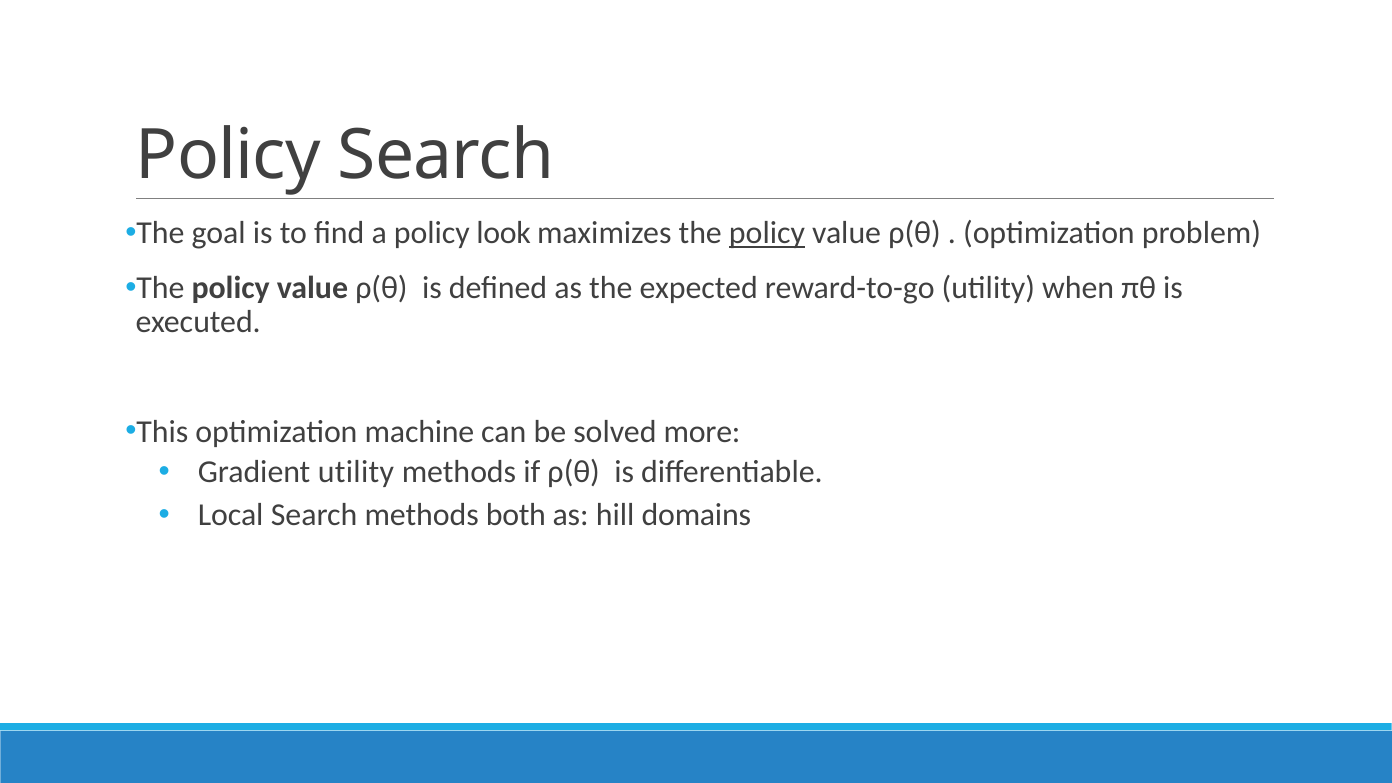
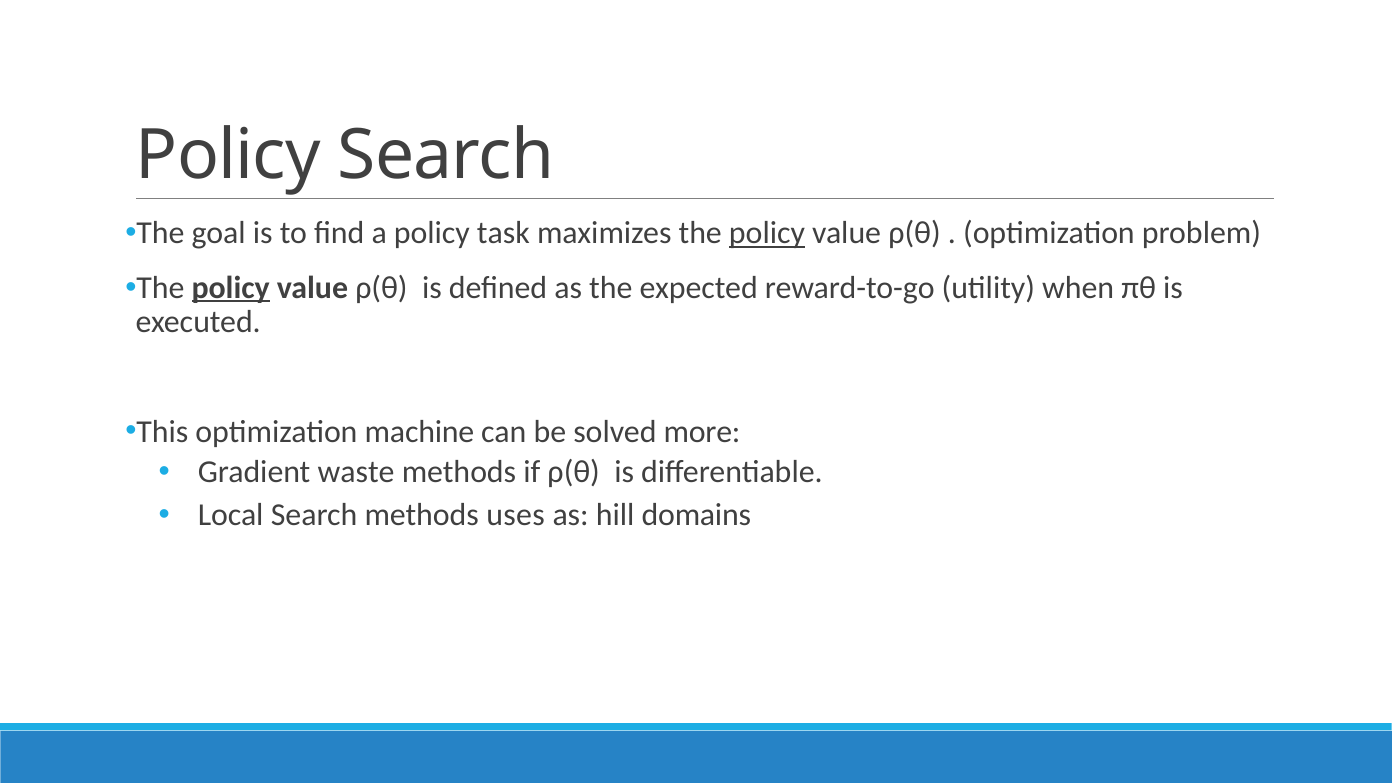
look: look -> task (503, 233)
policy underline: none -> present (231, 288)
Gradient utility: utility -> waste (356, 472)
both: both -> uses (516, 515)
